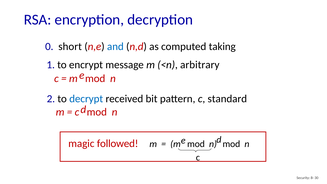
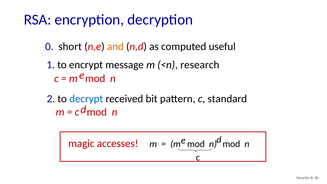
and colour: blue -> orange (115, 47)
taking: taking -> useful (222, 47)
arbitrary: arbitrary -> research (200, 65)
followed: followed -> accesses (118, 143)
